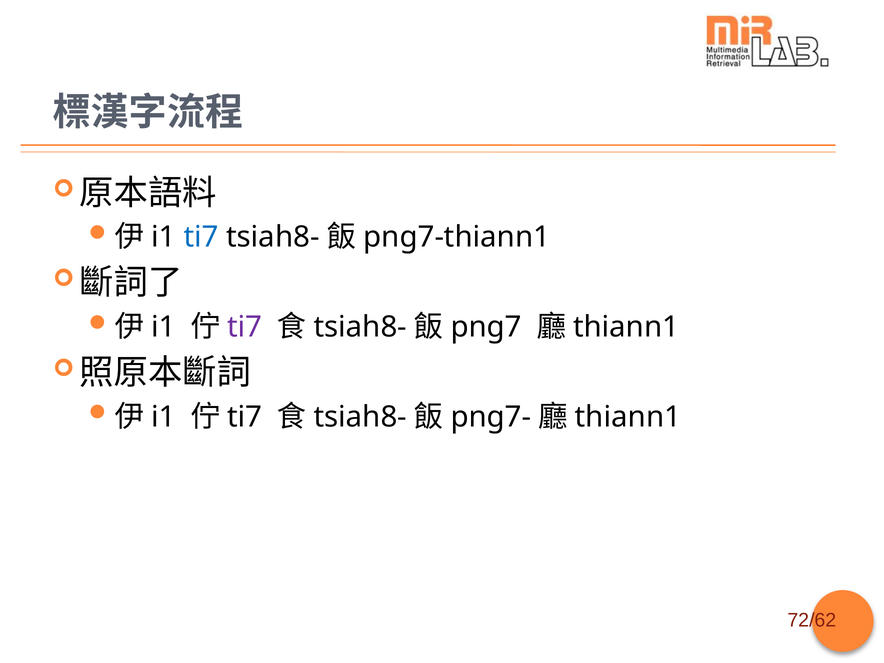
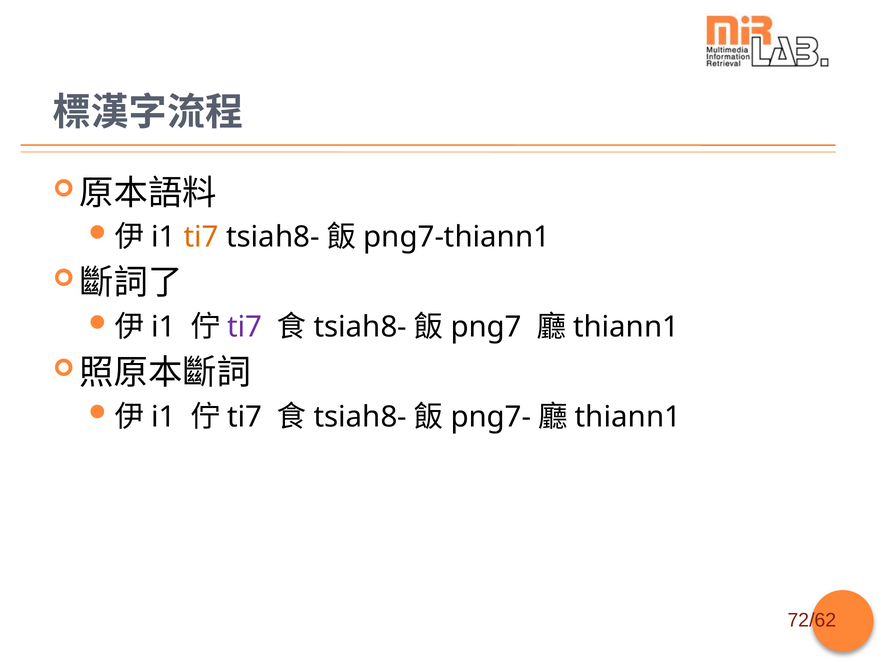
ti7 colour: blue -> orange (201, 237)
